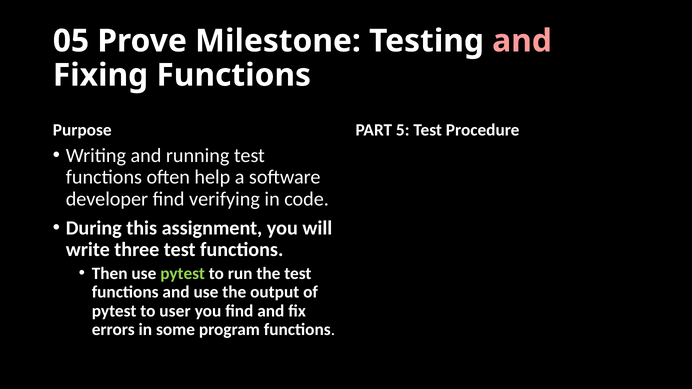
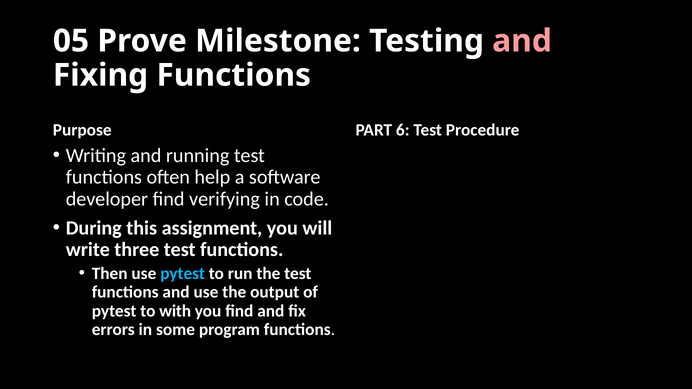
5: 5 -> 6 (403, 130)
pytest colour: light green -> light blue (183, 274)
user: user -> with (175, 311)
